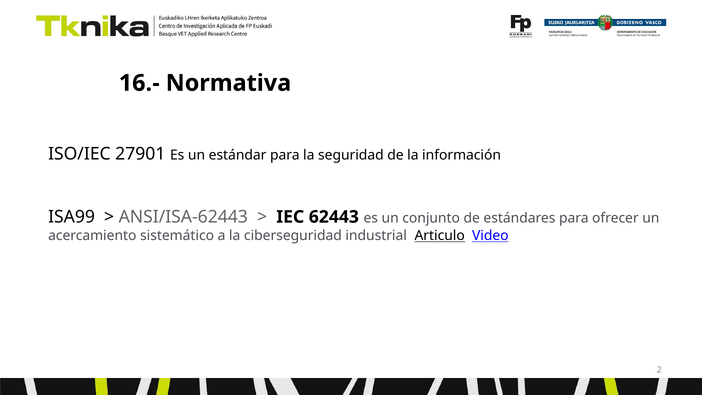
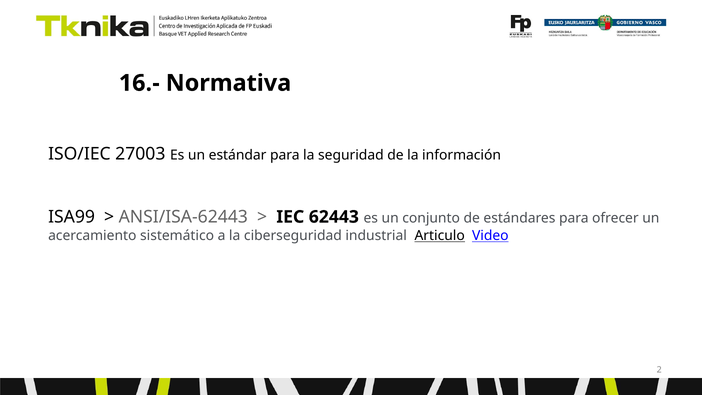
27901: 27901 -> 27003 (140, 154)
